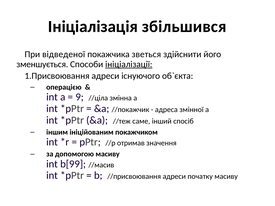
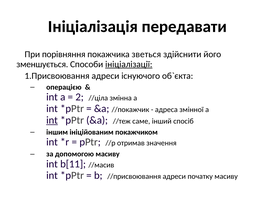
збільшився: збільшився -> передавати (184, 27)
відведеної: відведеної -> порівняння (64, 54)
9: 9 -> 2 (80, 97)
int underline: none -> present (52, 120)
b[99: b[99 -> b[11 (73, 164)
